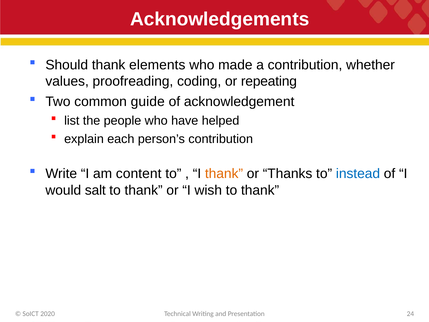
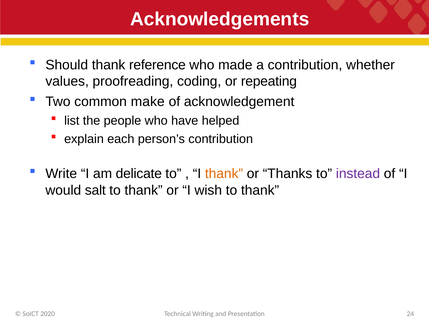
elements: elements -> reference (157, 65)
guide: guide -> make (148, 102)
content: content -> delicate (139, 174)
instead colour: blue -> purple (358, 174)
